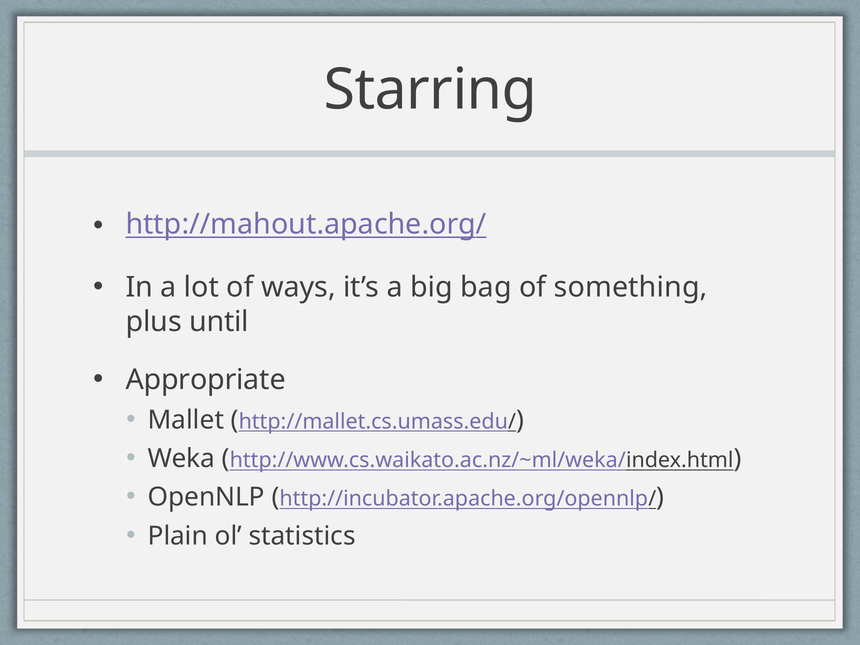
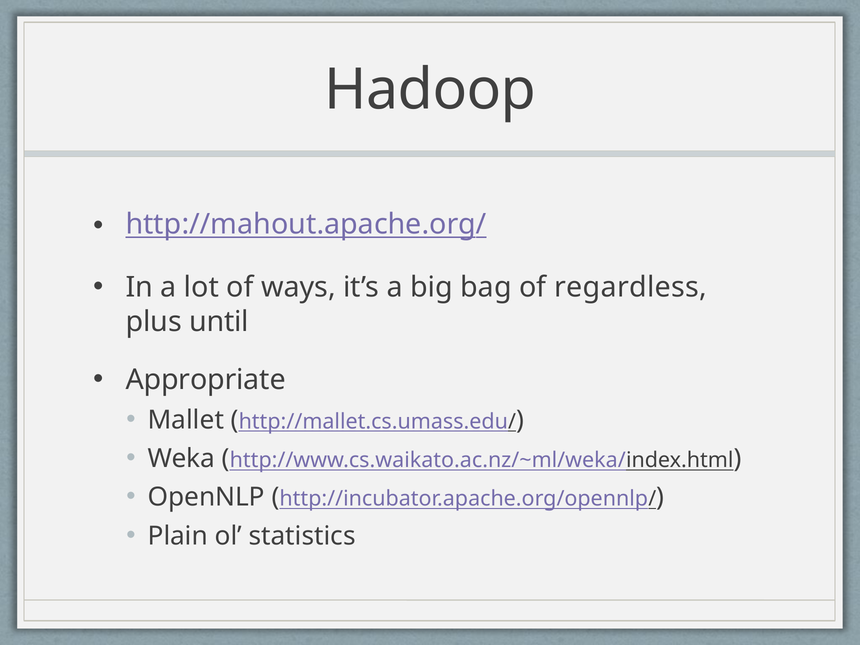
Starring: Starring -> Hadoop (430, 90)
something: something -> regardless (631, 287)
